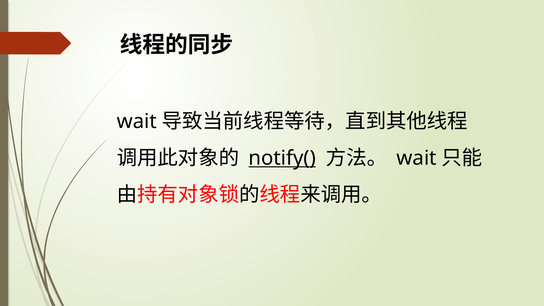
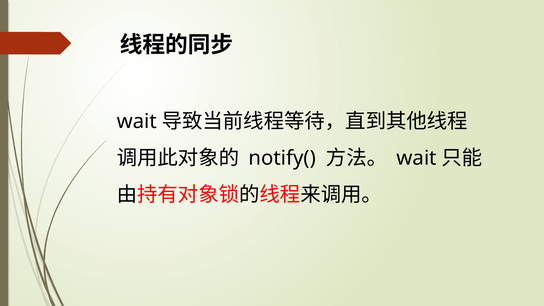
notify( underline: present -> none (282, 158)
